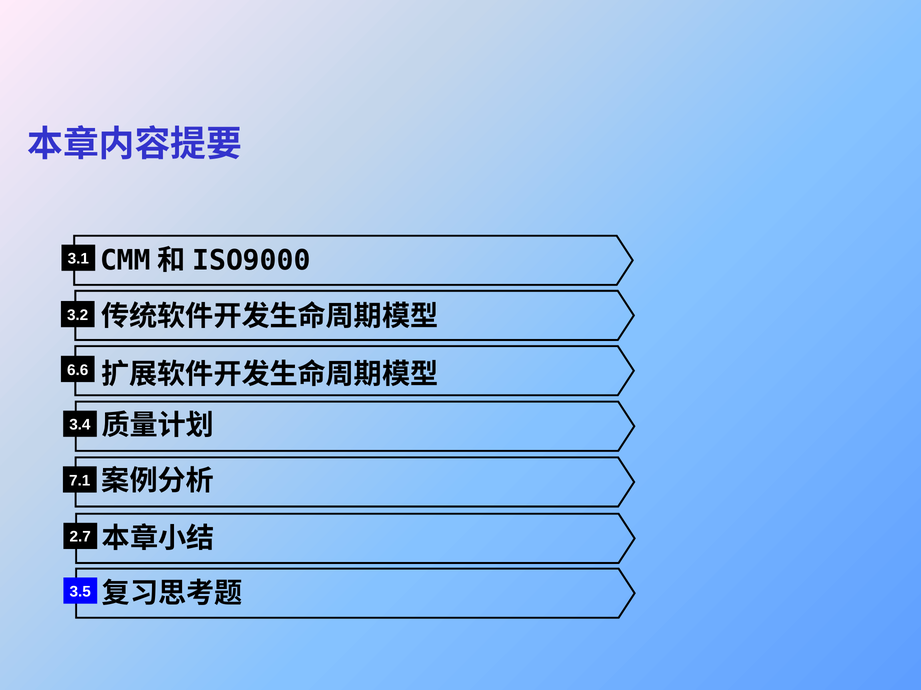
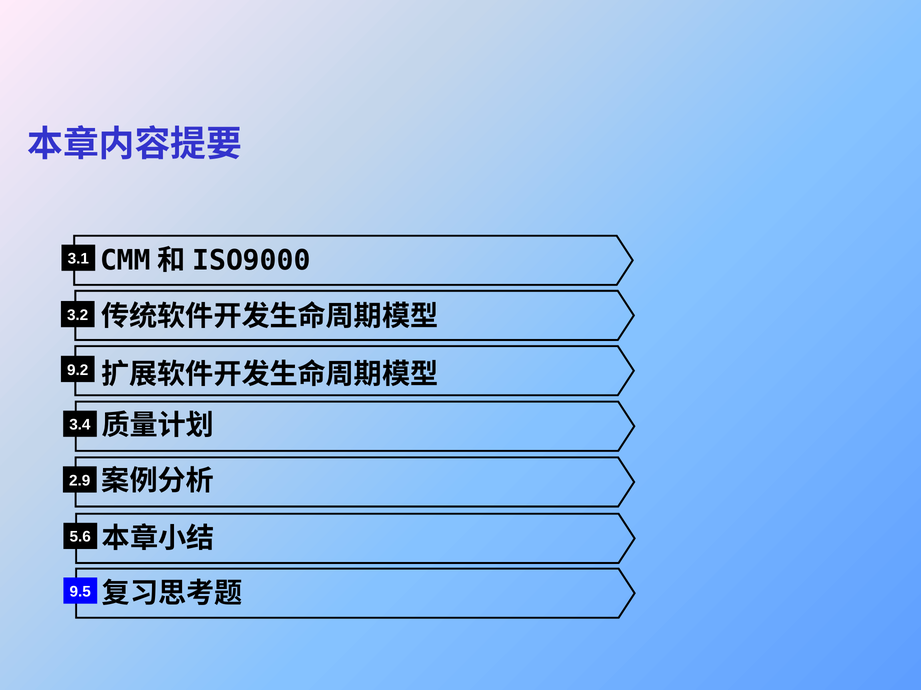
6.6: 6.6 -> 9.2 (78, 370)
7.1: 7.1 -> 2.9 (80, 481)
2.7: 2.7 -> 5.6 (80, 537)
3.5: 3.5 -> 9.5 (80, 592)
